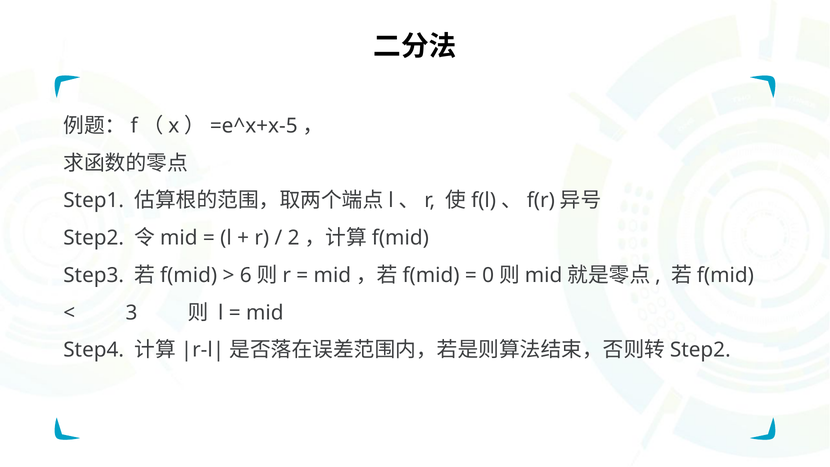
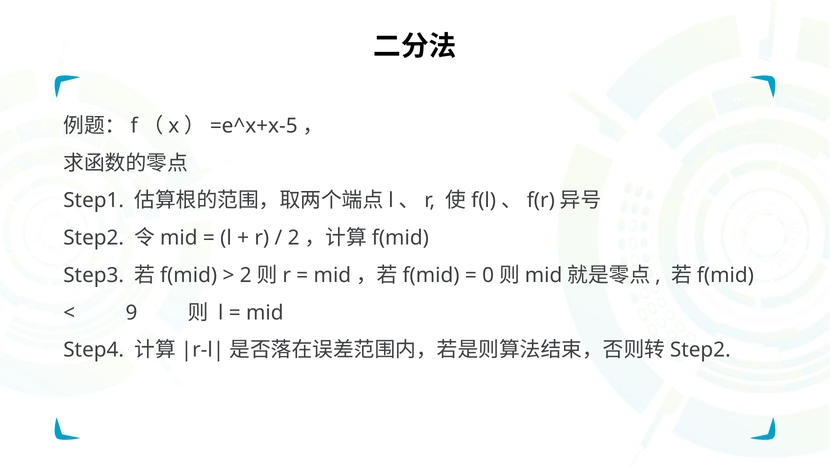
6: 6 -> 2 (246, 275)
3: 3 -> 9 (131, 313)
